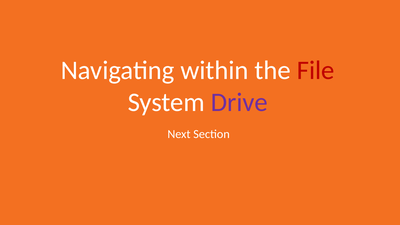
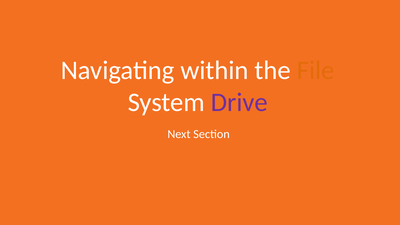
File colour: red -> orange (316, 70)
